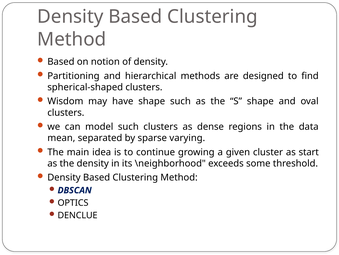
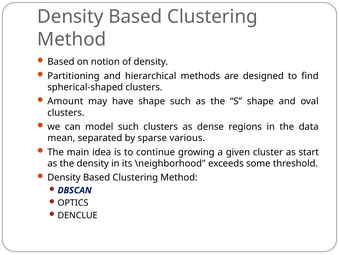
Wisdom: Wisdom -> Amount (65, 101)
varying: varying -> various (187, 138)
